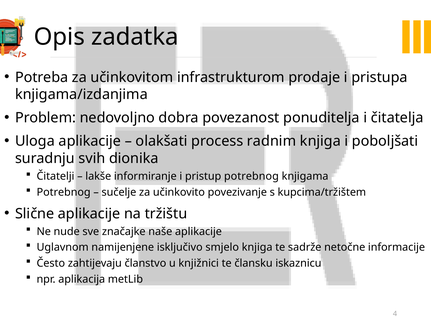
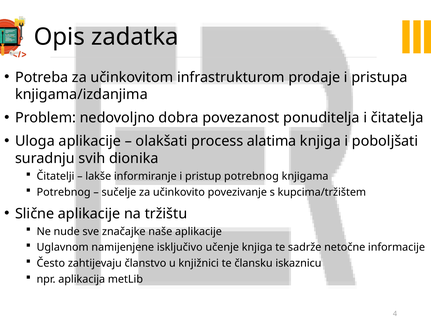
radnim: radnim -> alatima (272, 141)
smjelo: smjelo -> učenje (222, 247)
